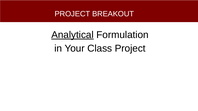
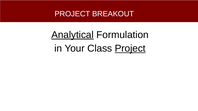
Project underline: none -> present (130, 49)
